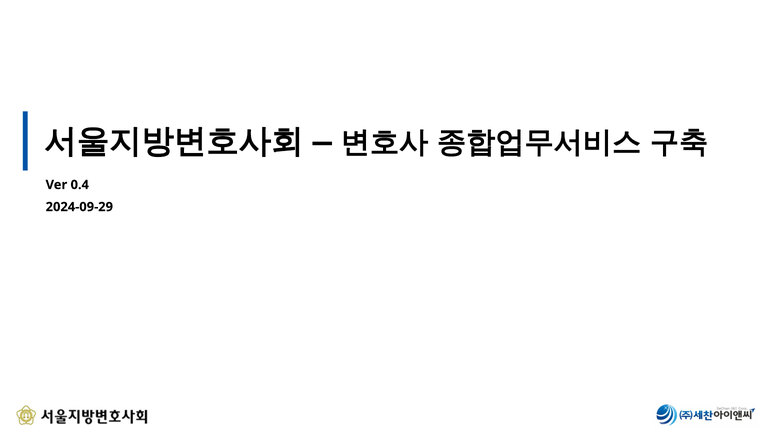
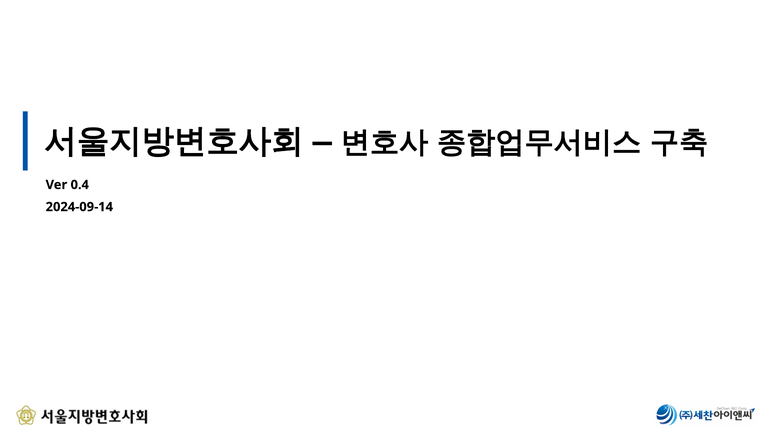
2024-09-29: 2024-09-29 -> 2024-09-14 (79, 207)
